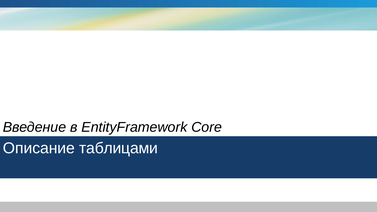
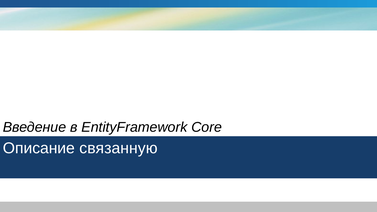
таблицами: таблицами -> связанную (118, 148)
